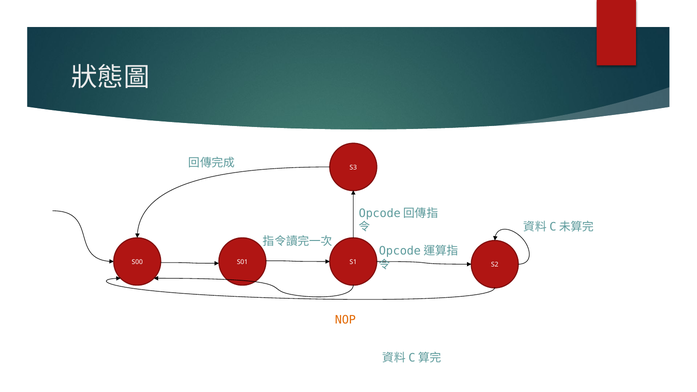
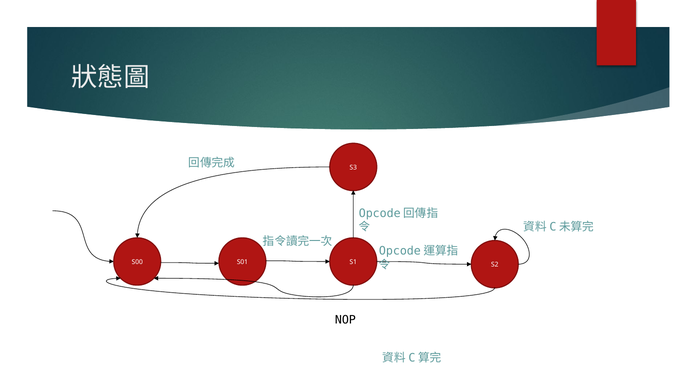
NOP colour: orange -> black (345, 320)
